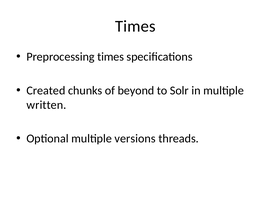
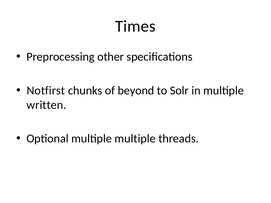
Preprocessing times: times -> other (111, 57)
Created: Created -> Notfirst (46, 91)
multiple versions: versions -> multiple (135, 139)
